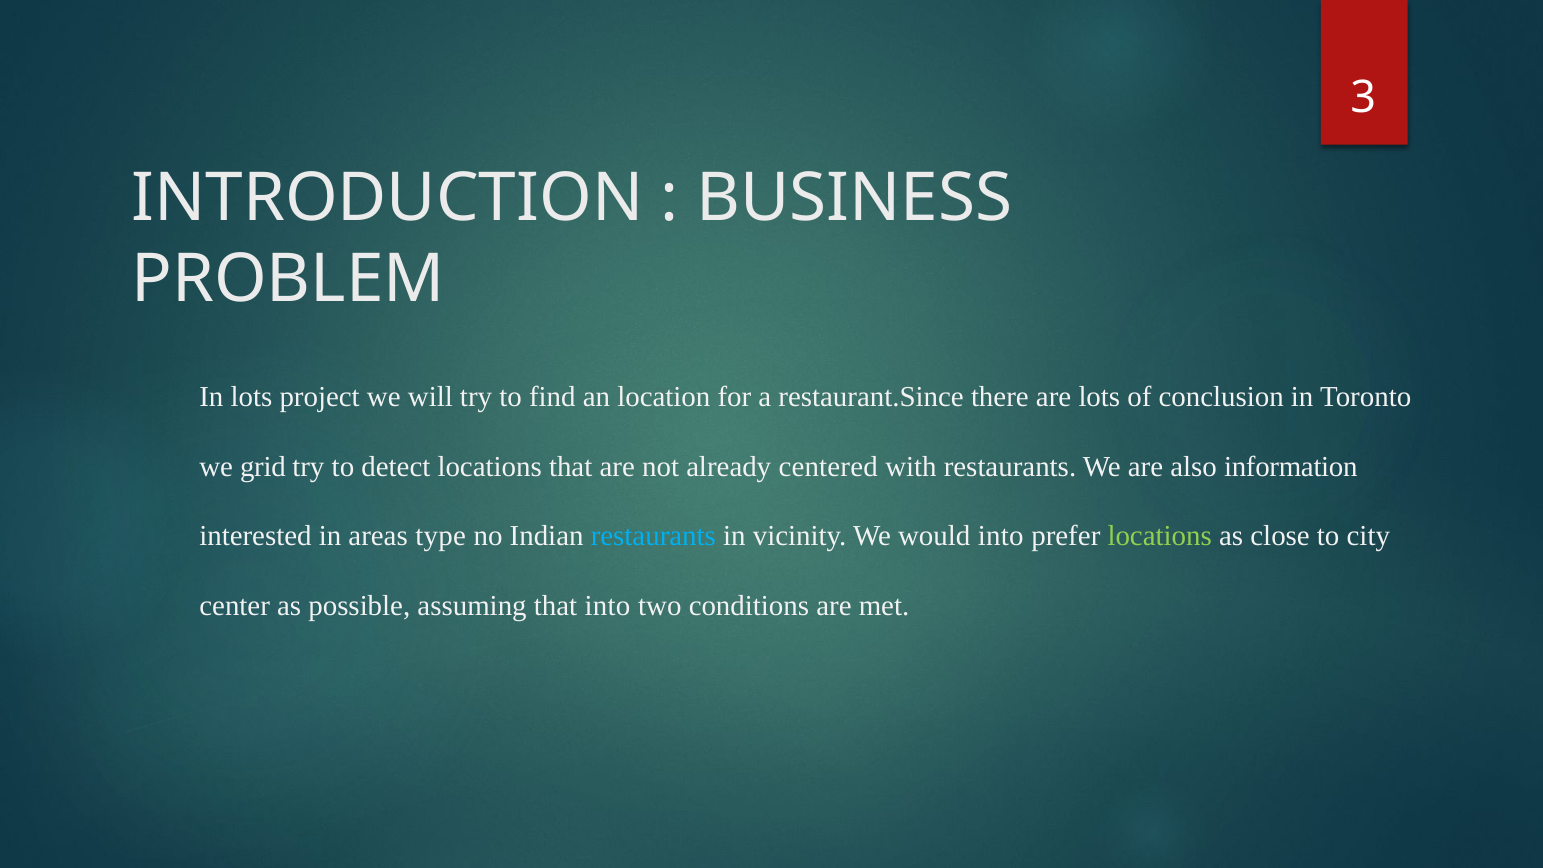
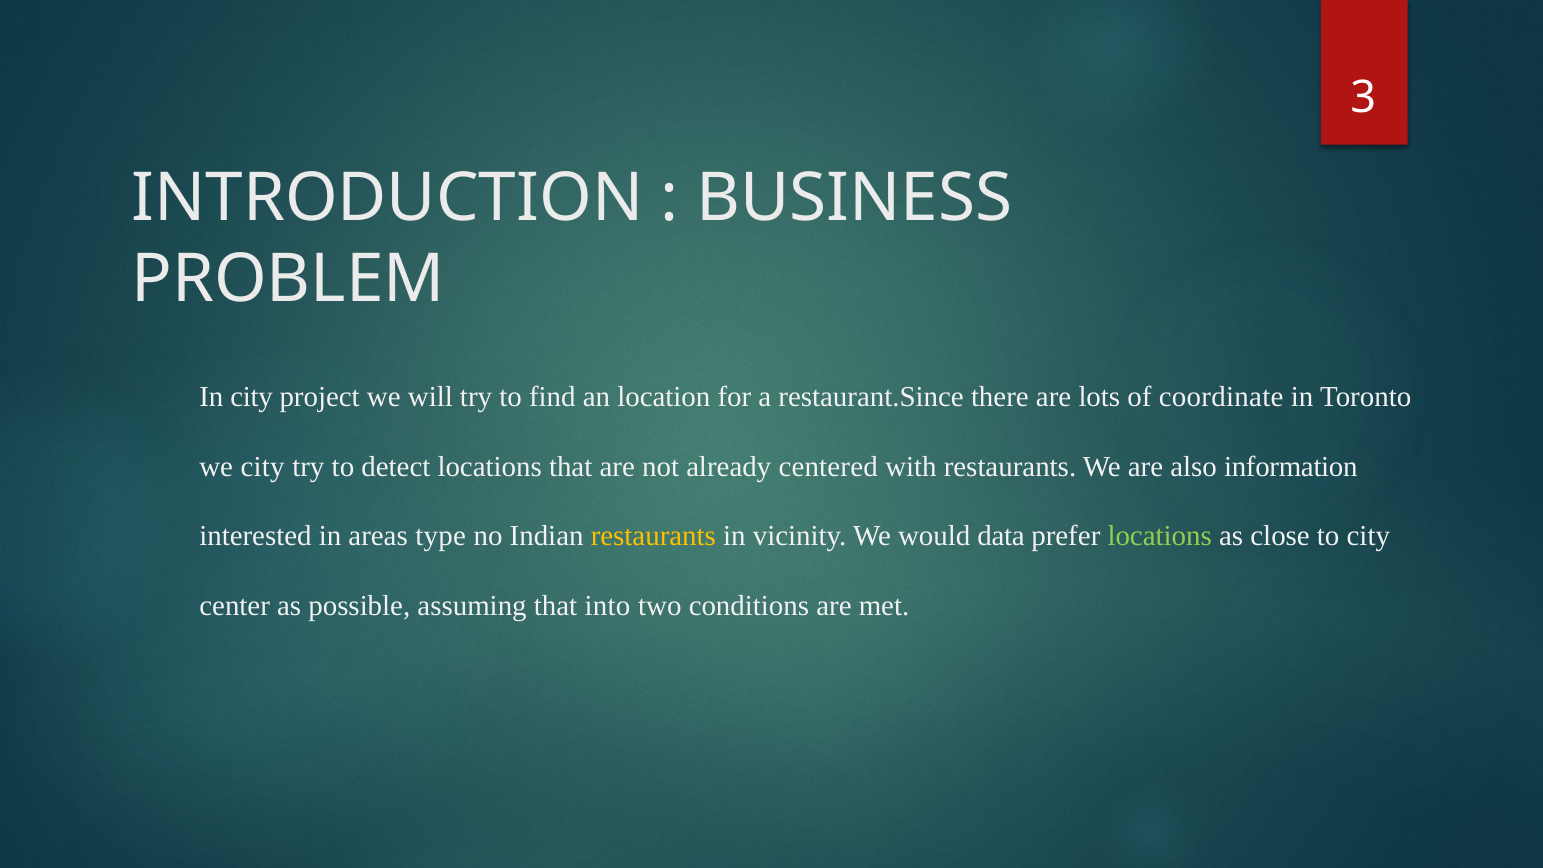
In lots: lots -> city (252, 397)
conclusion: conclusion -> coordinate (1221, 397)
we grid: grid -> city (263, 467)
restaurants colour: light blue -> yellow (653, 536)
would into: into -> data (1001, 536)
